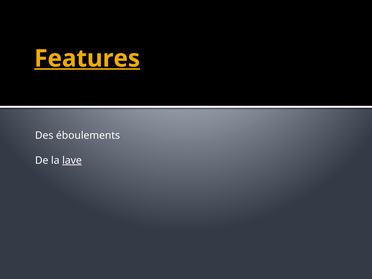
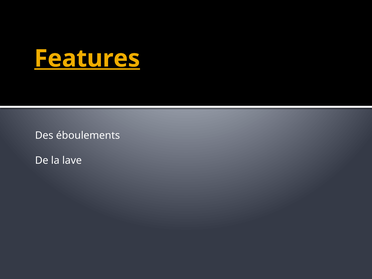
lave underline: present -> none (72, 160)
